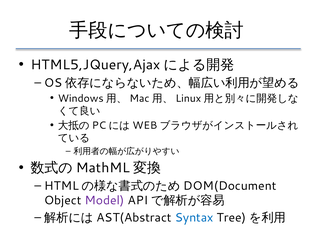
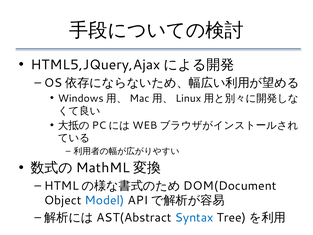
Model colour: purple -> blue (105, 200)
